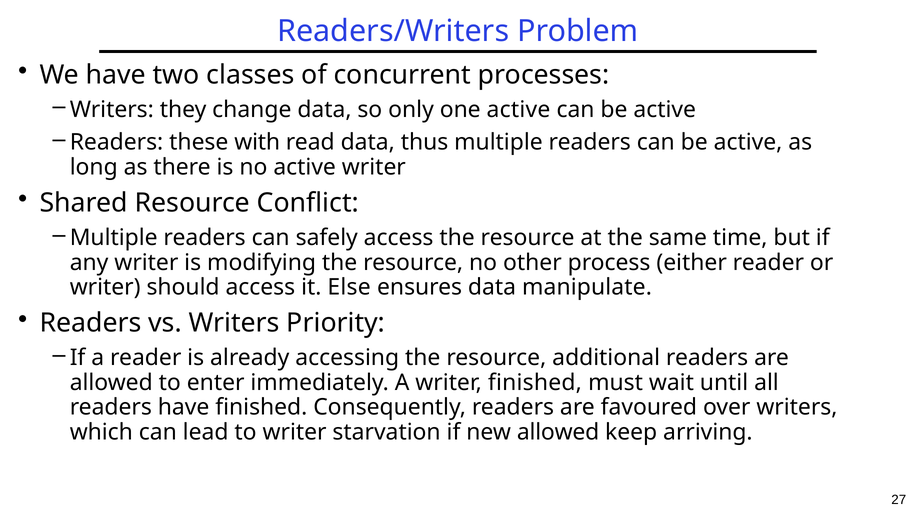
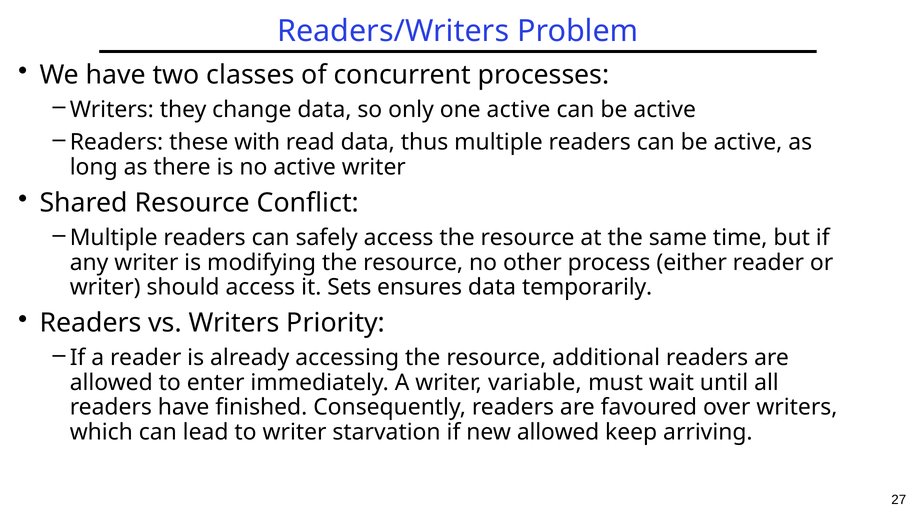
Else: Else -> Sets (349, 287)
manipulate: manipulate -> temporarily (587, 287)
writer finished: finished -> variable (535, 383)
